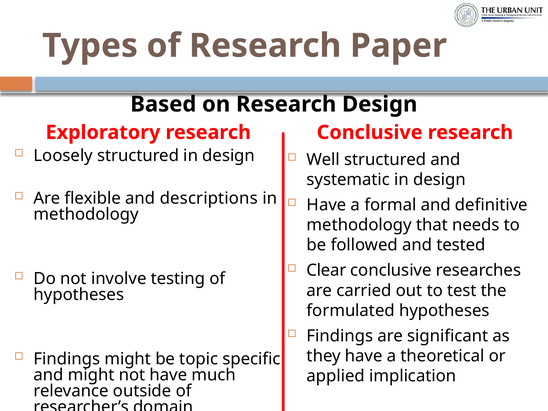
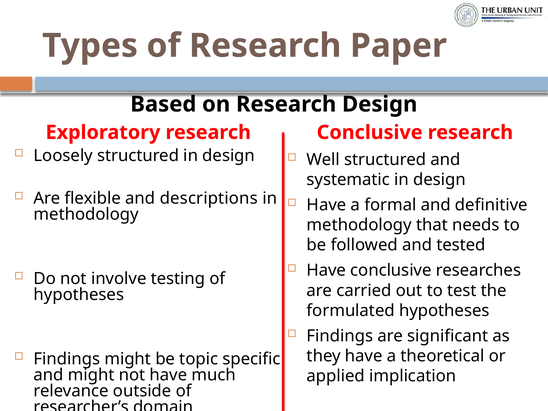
Clear: Clear -> Have (326, 270)
